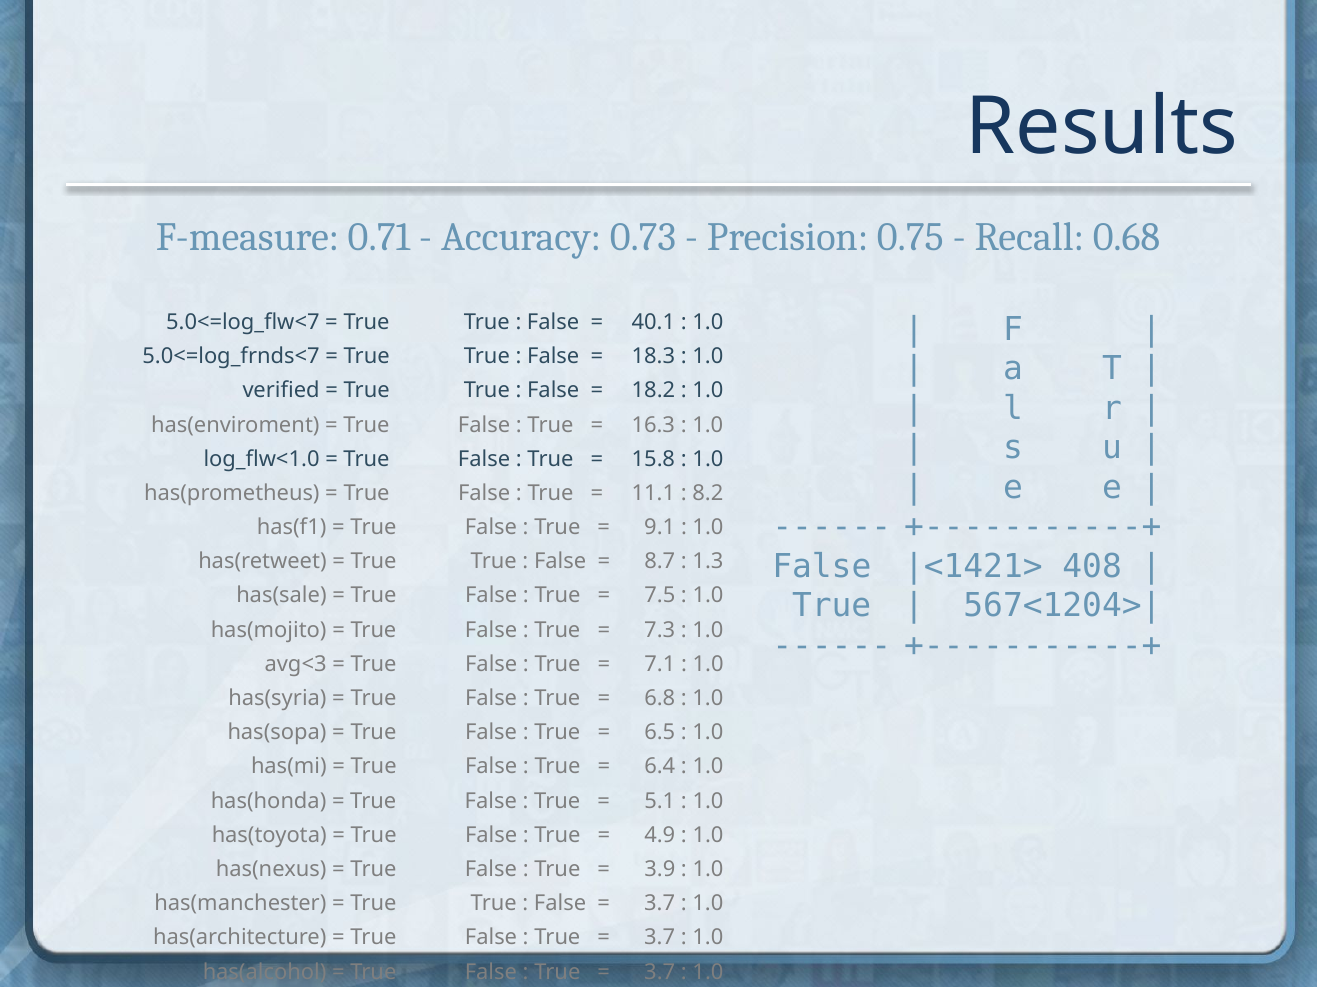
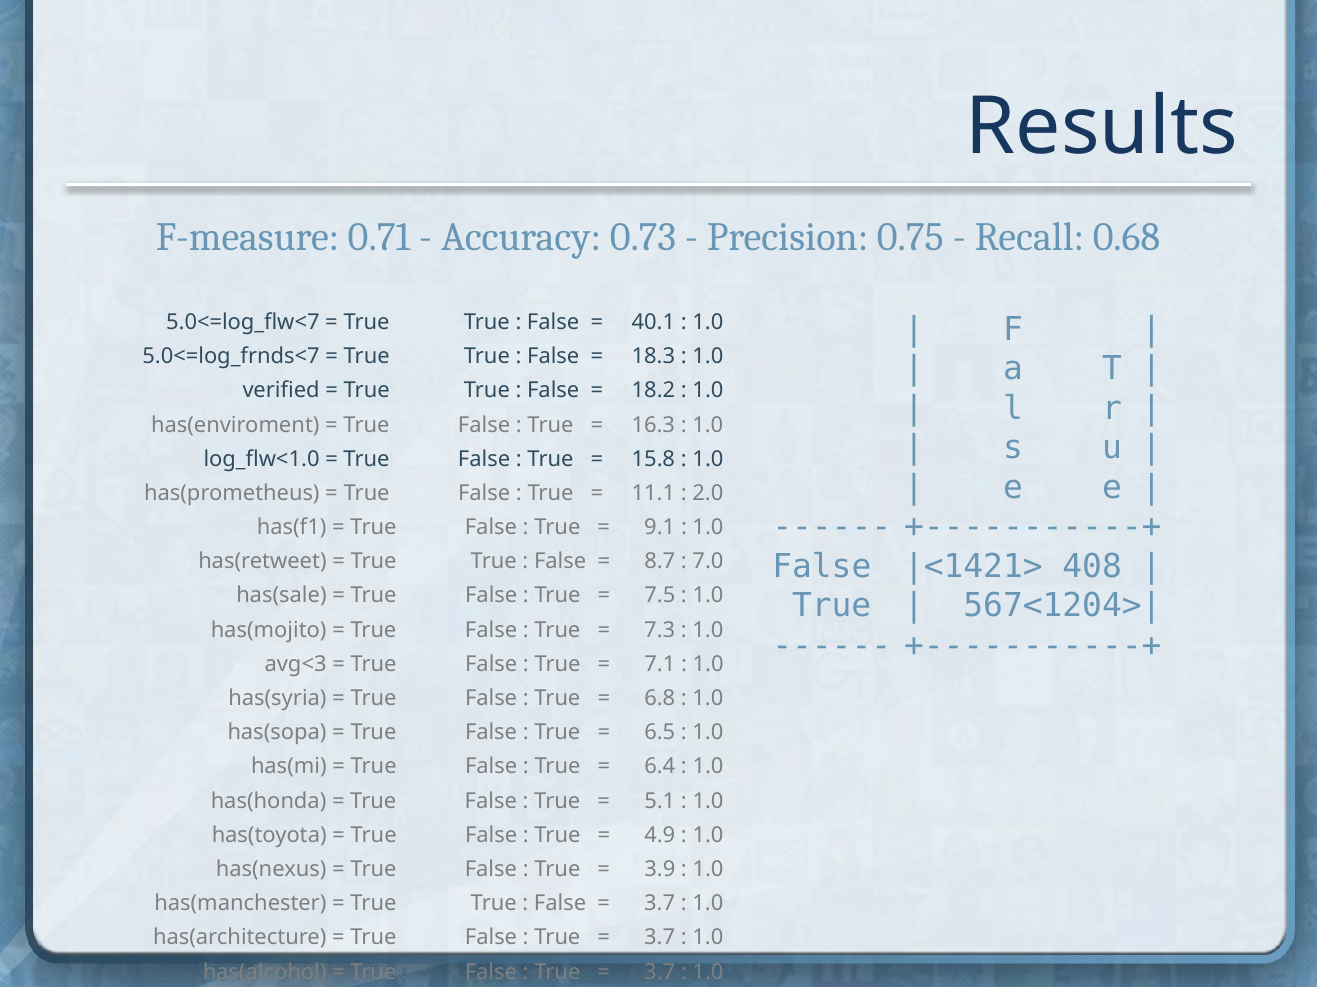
8.2: 8.2 -> 2.0 (708, 494)
1.3: 1.3 -> 7.0 (708, 562)
